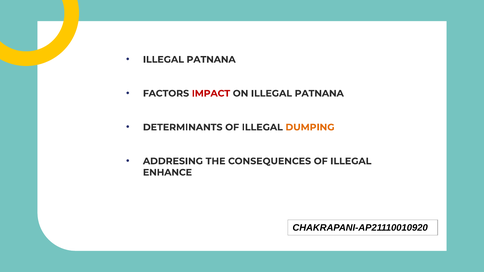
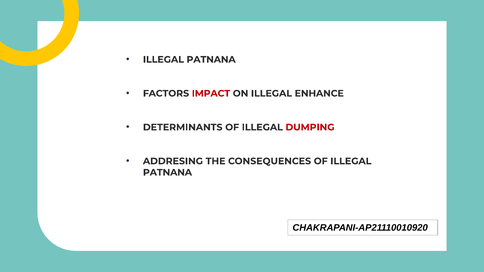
ON ILLEGAL PATNANA: PATNANA -> ENHANCE (319, 94)
DUMPING colour: orange -> red (310, 127)
ENHANCE: ENHANCE -> PATNANA (167, 173)
